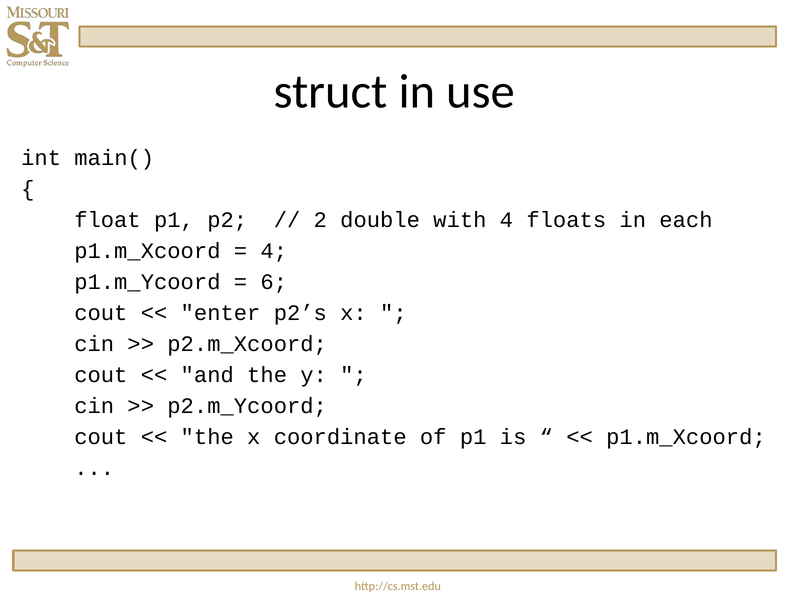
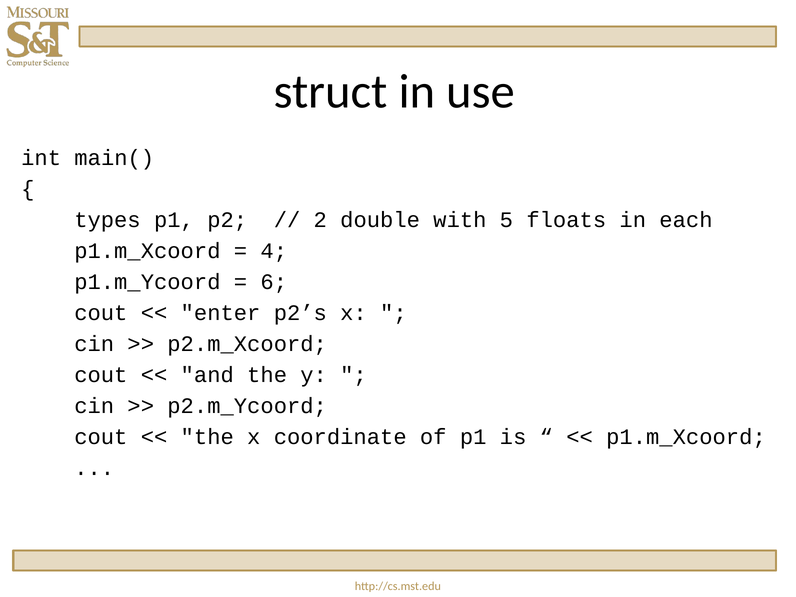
float: float -> types (107, 220)
with 4: 4 -> 5 (506, 220)
